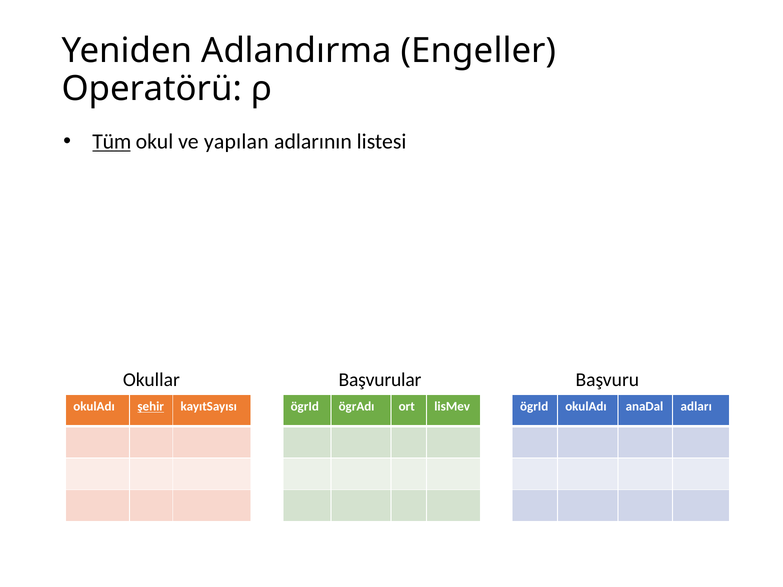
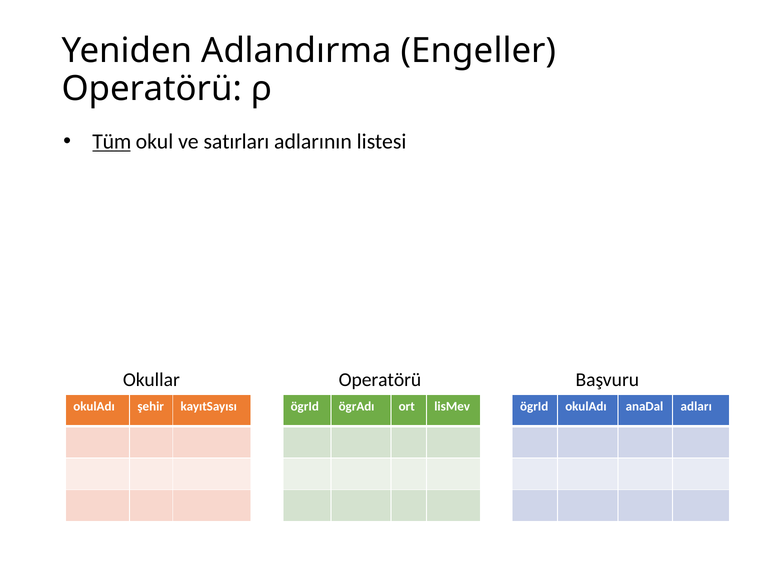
yapılan: yapılan -> satırları (236, 142)
Okullar Başvurular: Başvurular -> Operatörü (380, 380)
şehir underline: present -> none (151, 407)
